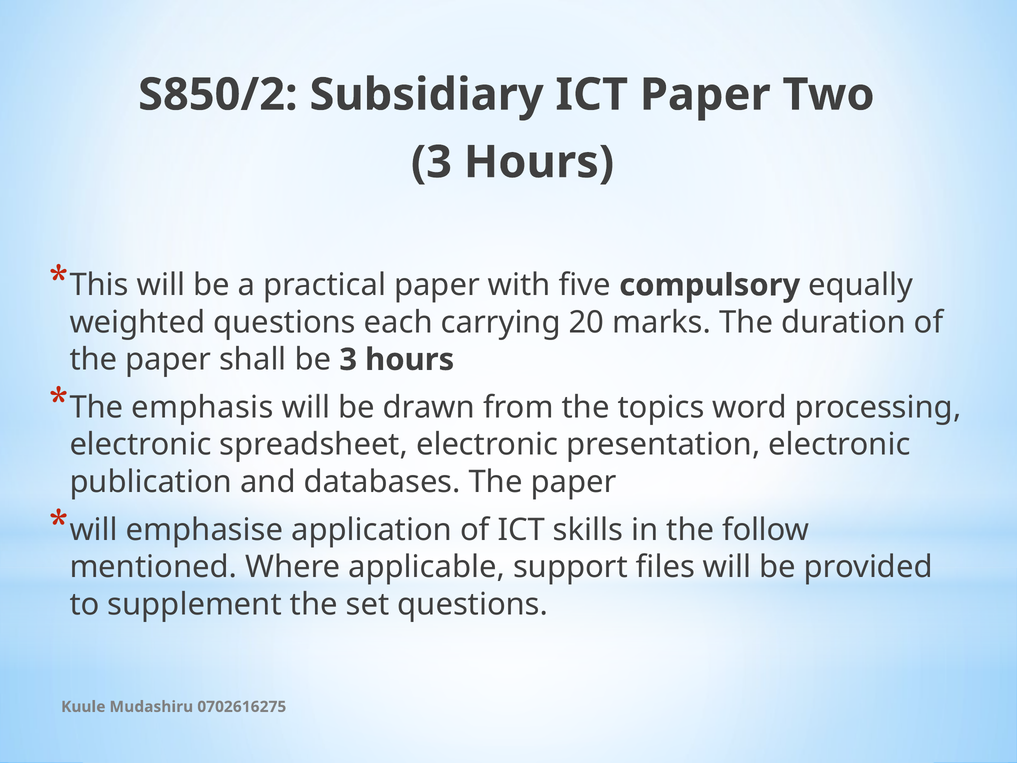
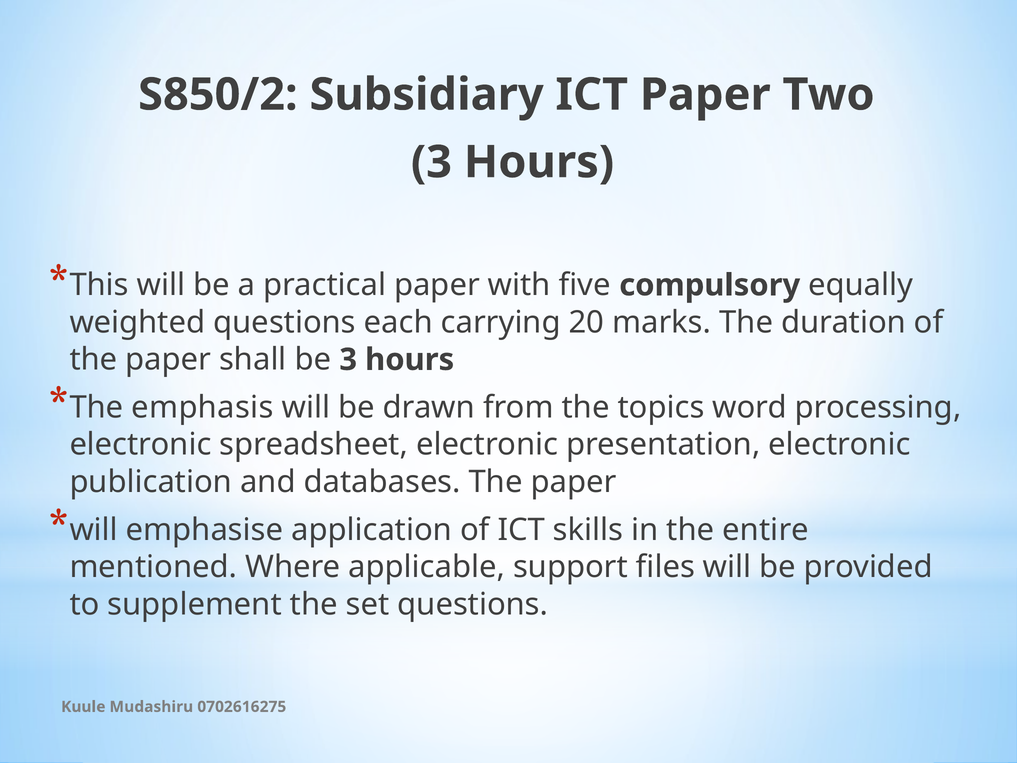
follow: follow -> entire (766, 530)
